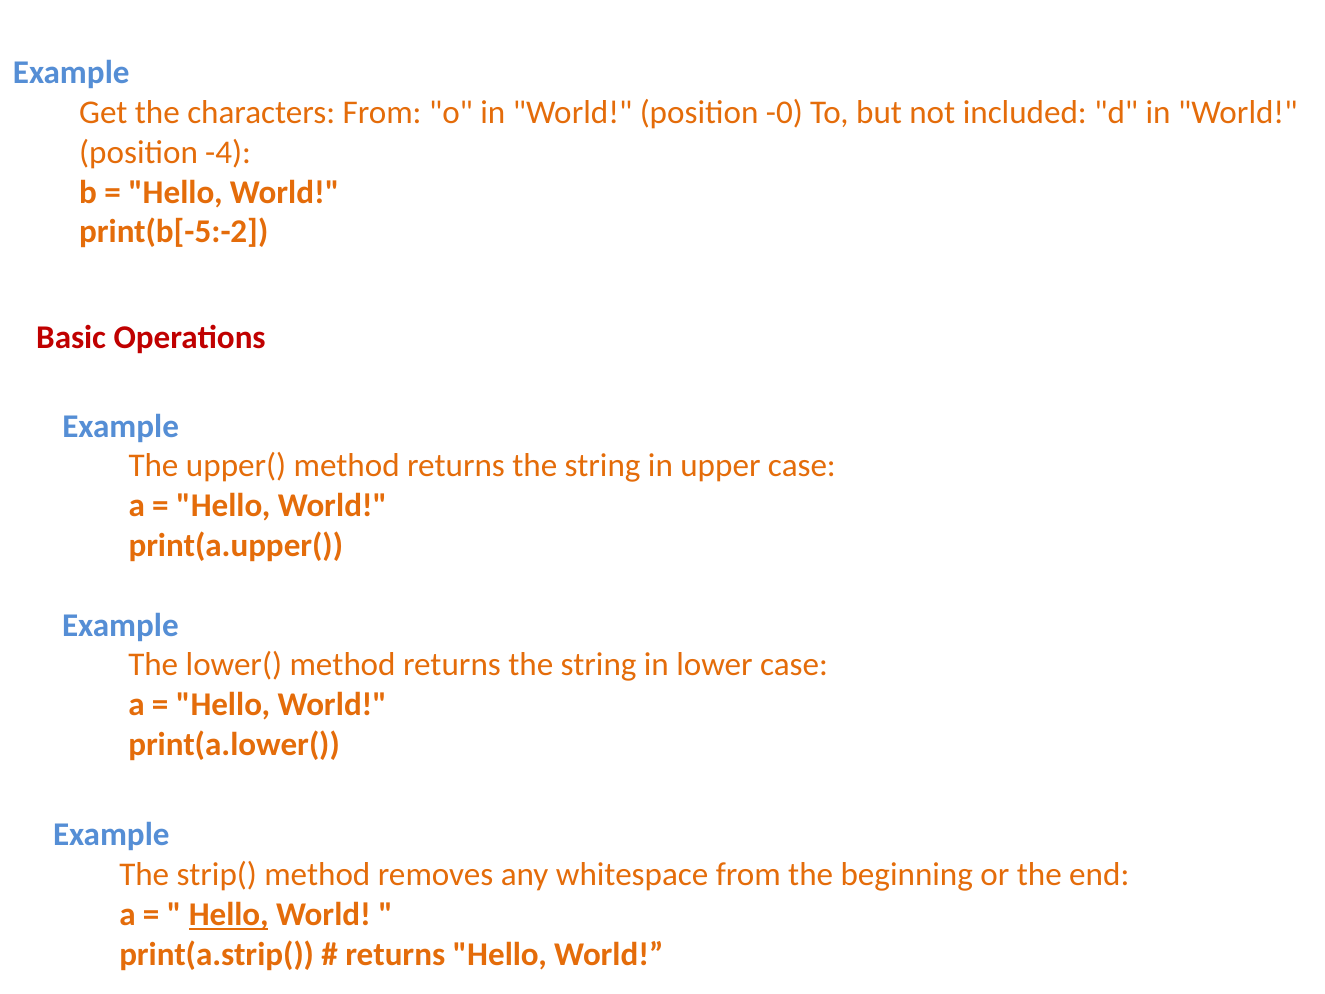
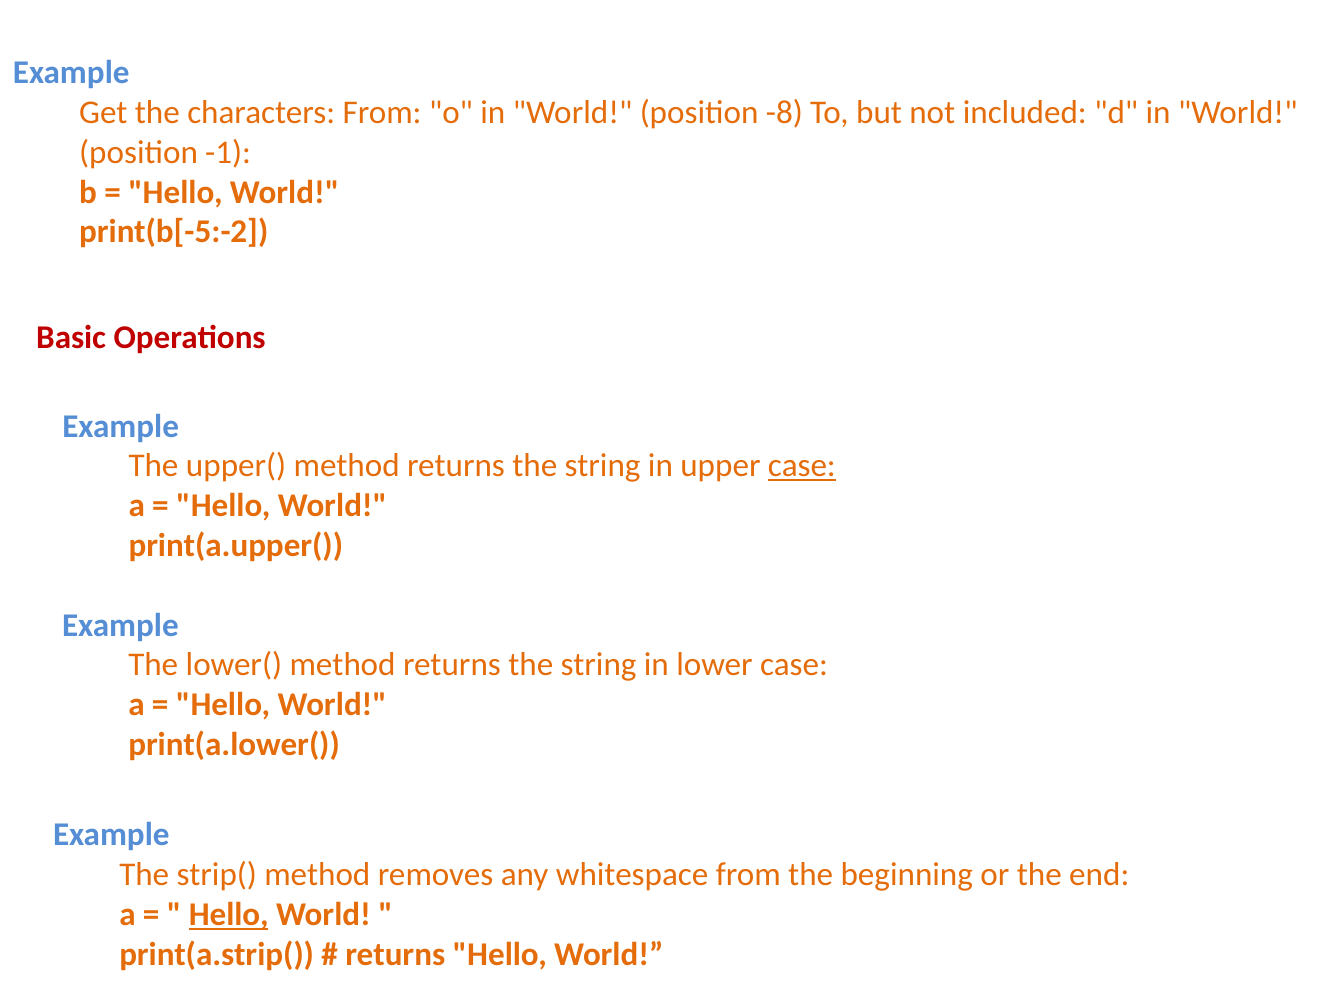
-0: -0 -> -8 (784, 113)
-4: -4 -> -1 (228, 152)
case underline: none -> present (802, 466)
